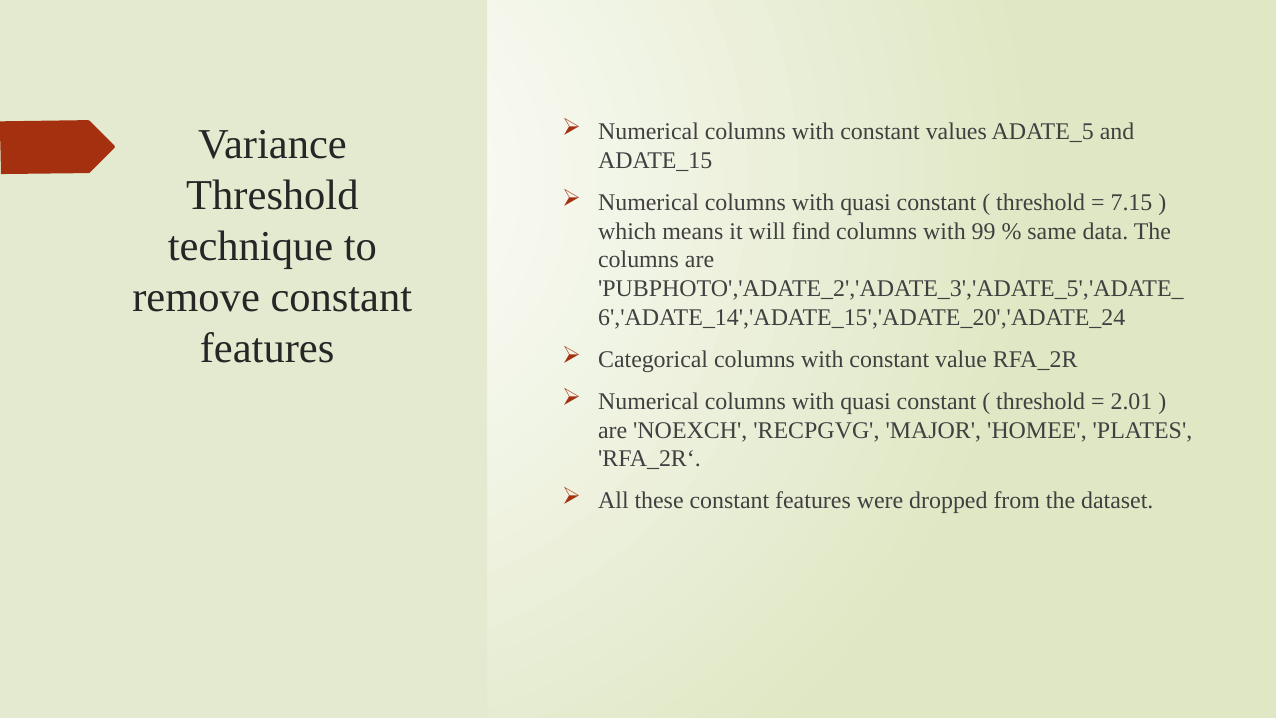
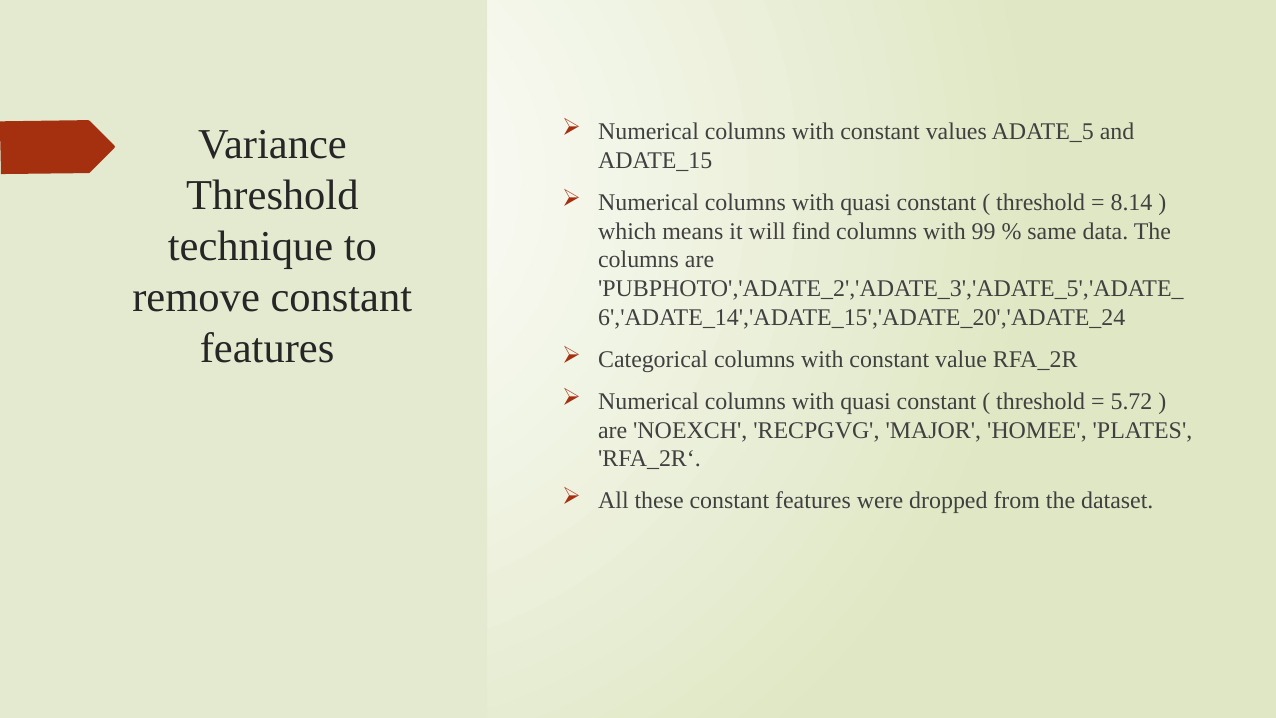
7.15: 7.15 -> 8.14 (1131, 202)
2.01: 2.01 -> 5.72 (1131, 401)
